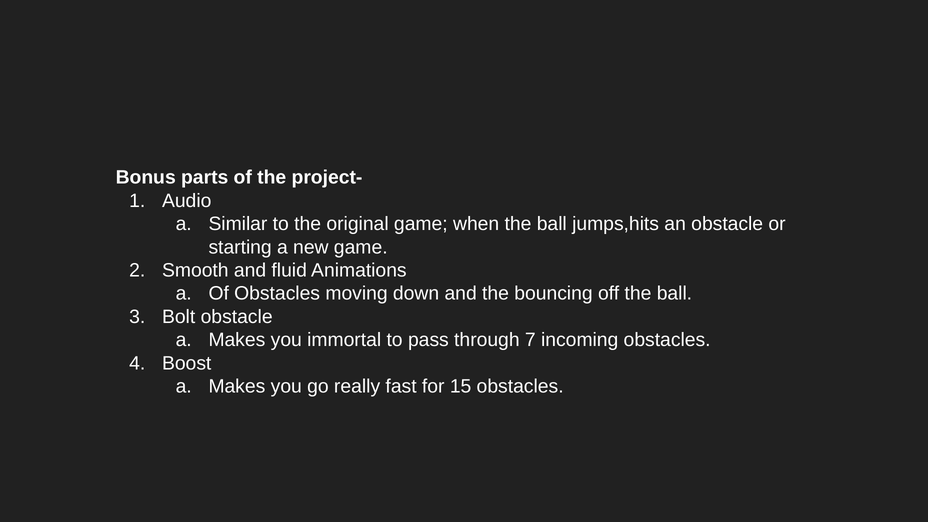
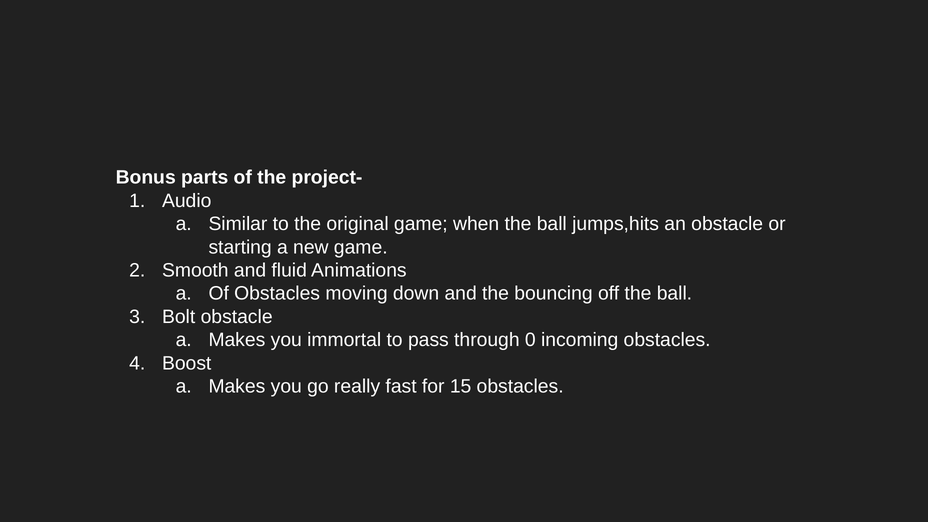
7: 7 -> 0 (530, 340)
